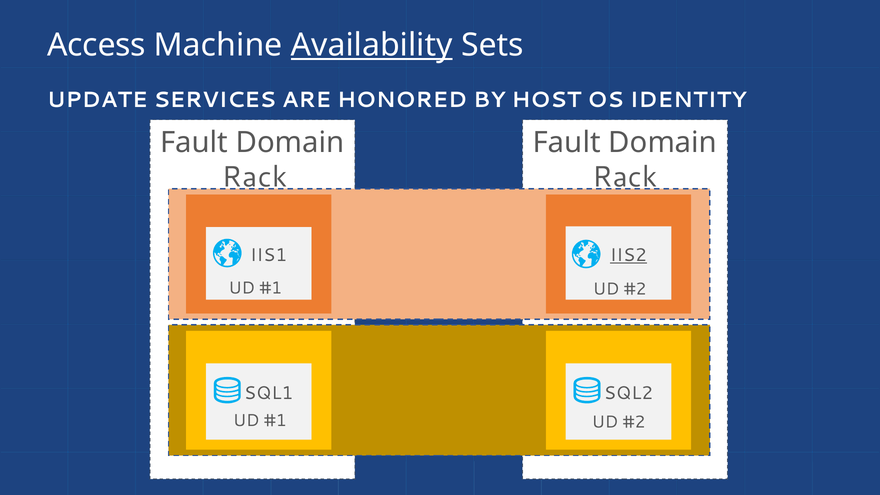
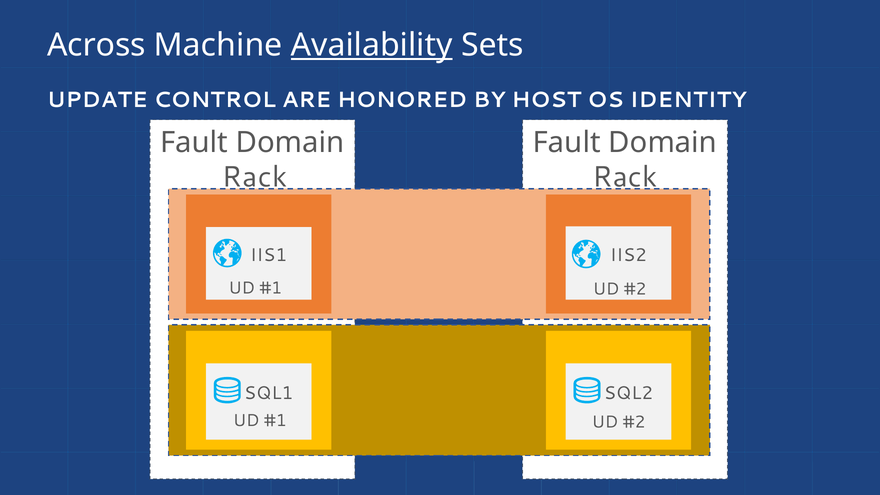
Access: Access -> Across (96, 45)
SERVICES: SERVICES -> CONTROL (215, 100)
IIS2 underline: present -> none (628, 255)
